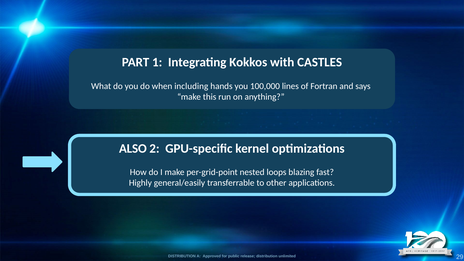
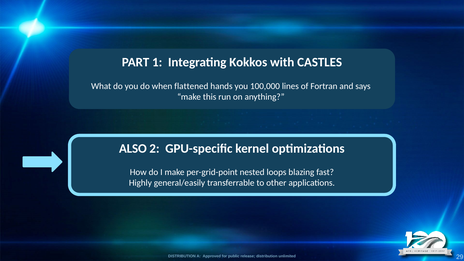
including: including -> flattened (191, 86)
